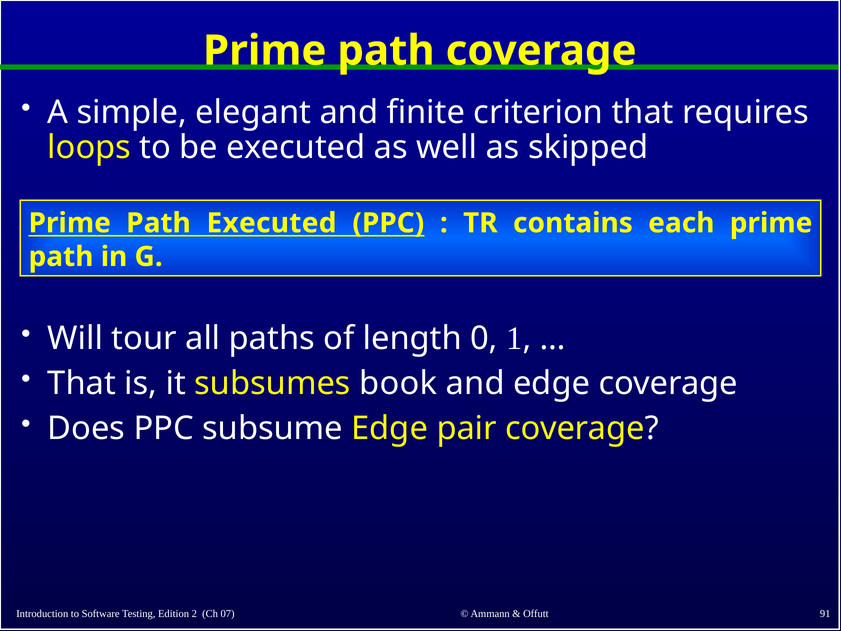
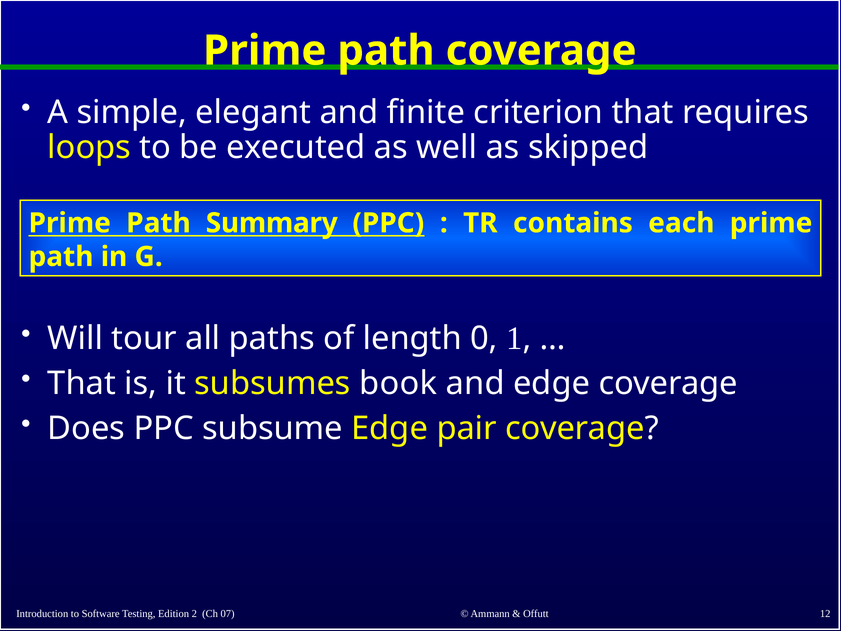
Path Executed: Executed -> Summary (272, 223)
91: 91 -> 12 (825, 614)
